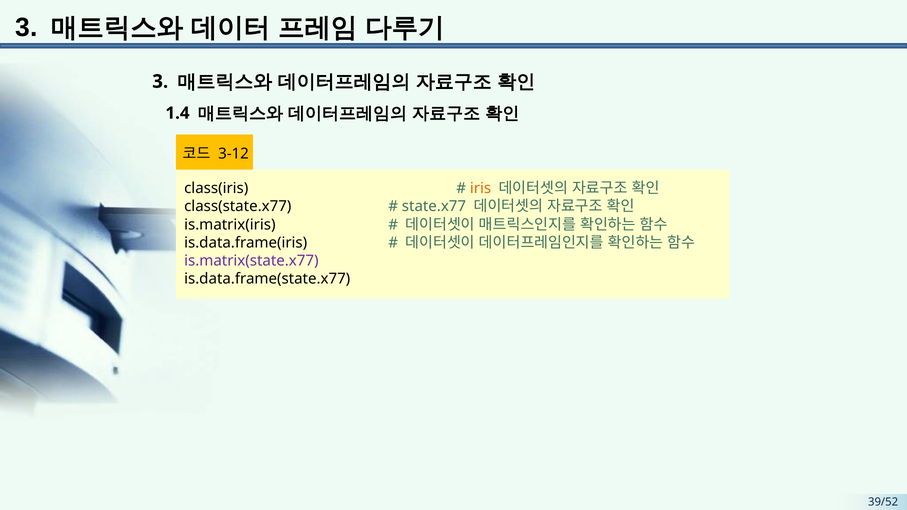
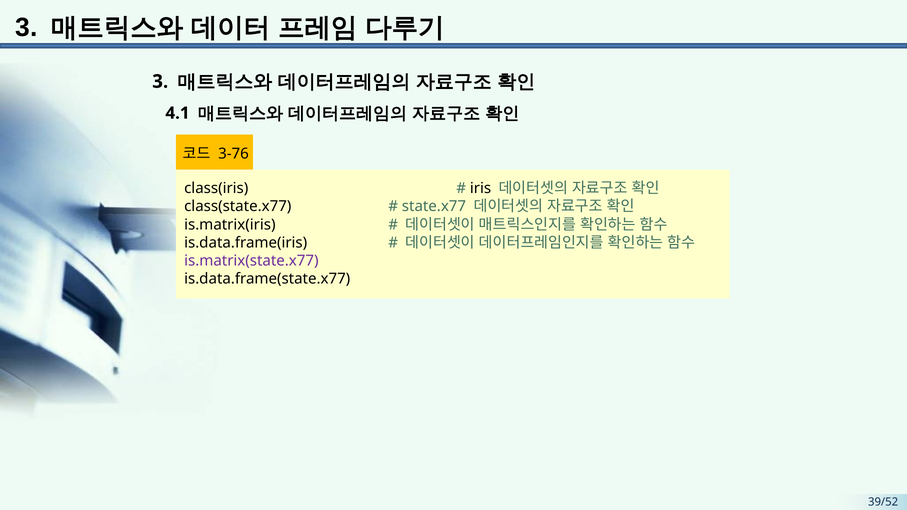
1.4: 1.4 -> 4.1 (178, 113)
3-12: 3-12 -> 3-76 (234, 154)
iris colour: orange -> black (481, 188)
